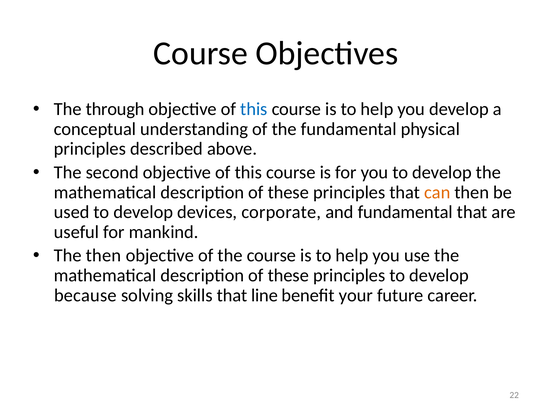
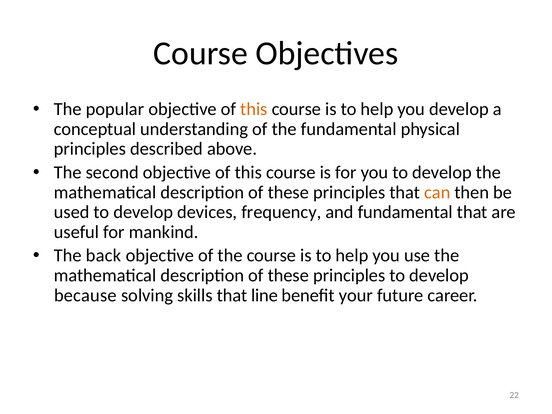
through: through -> popular (115, 109)
this colour: blue -> orange (254, 109)
corporate: corporate -> frequency (281, 212)
The then: then -> back (104, 256)
